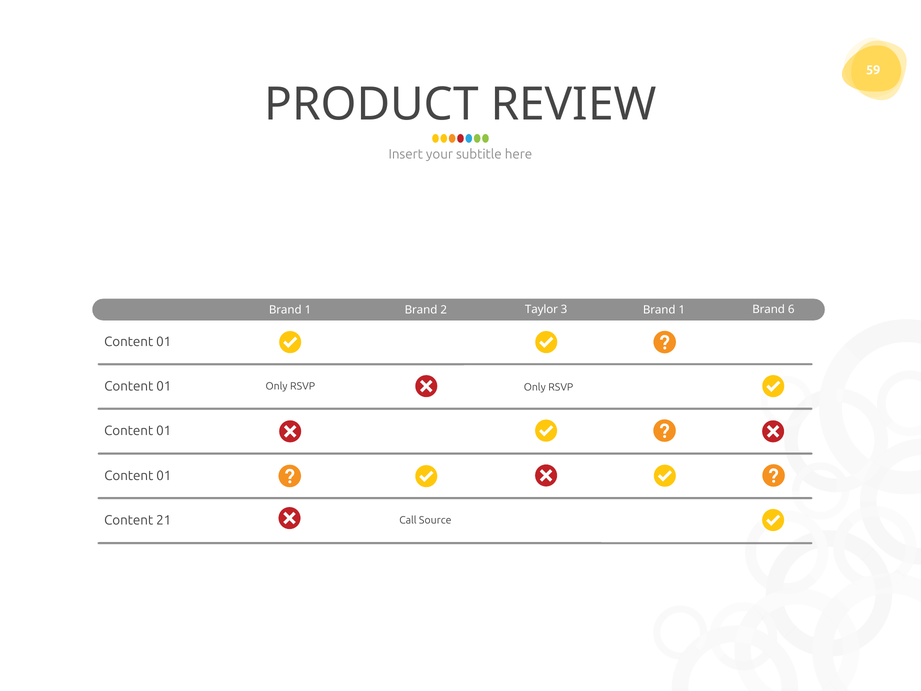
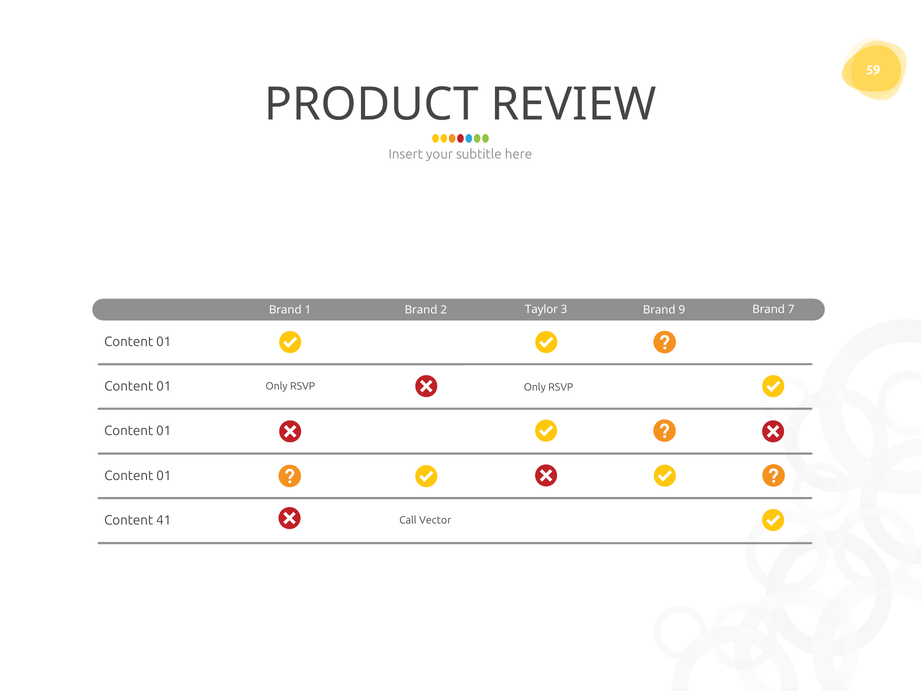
3 Brand 1: 1 -> 9 (682, 310)
6: 6 -> 7 (791, 309)
21: 21 -> 41 (164, 520)
Source: Source -> Vector (435, 520)
